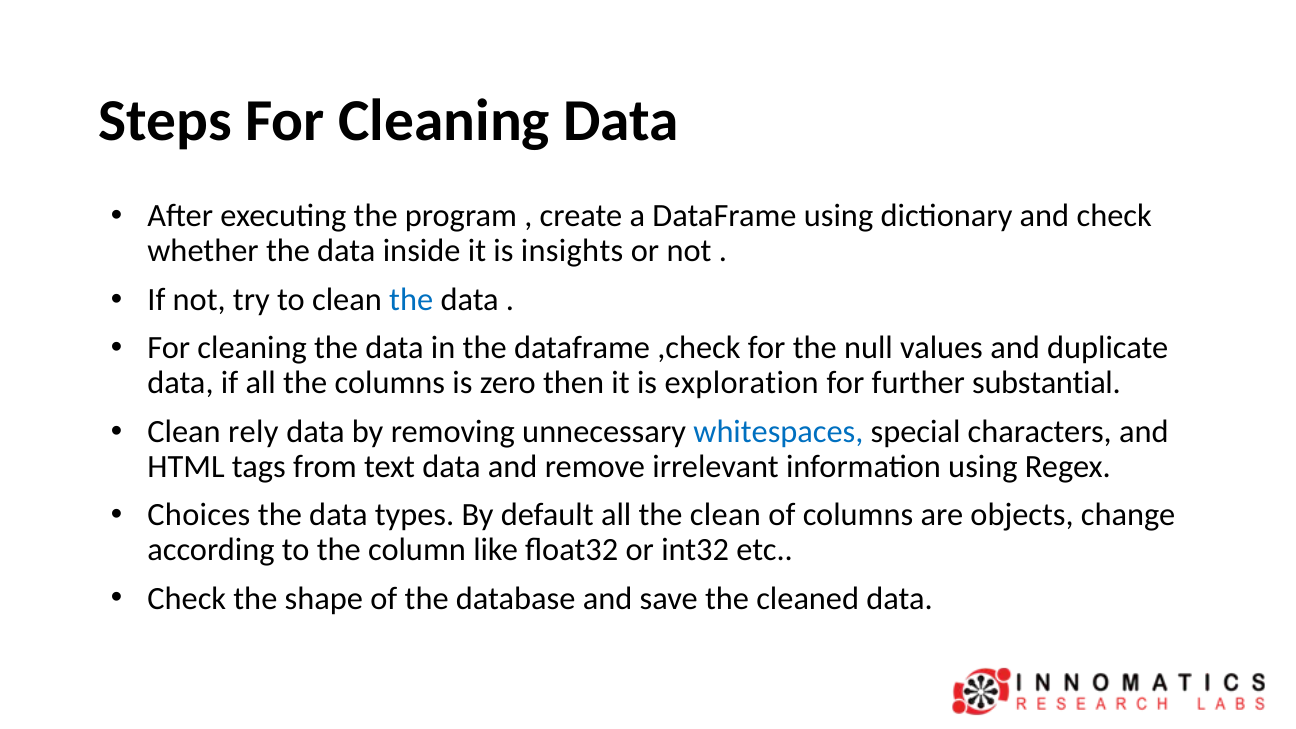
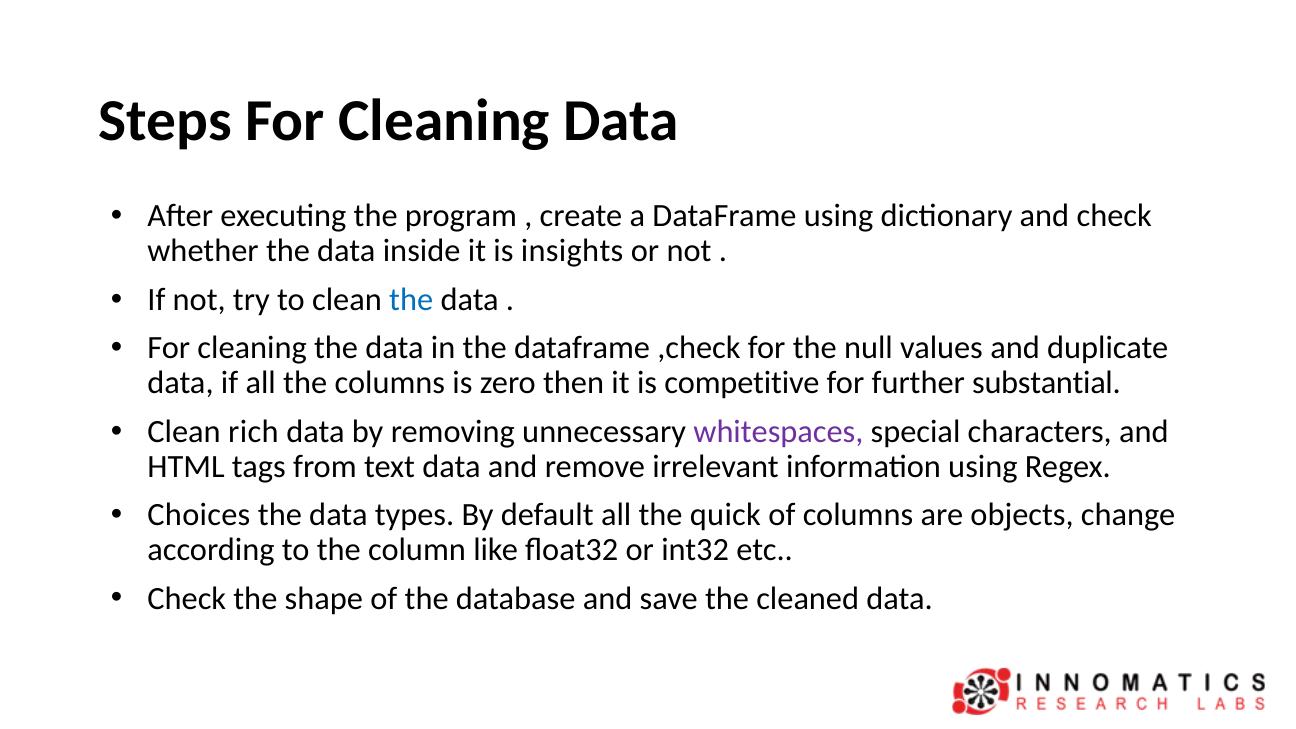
exploration: exploration -> competitive (742, 383)
rely: rely -> rich (253, 432)
whitespaces colour: blue -> purple (778, 432)
the clean: clean -> quick (725, 515)
